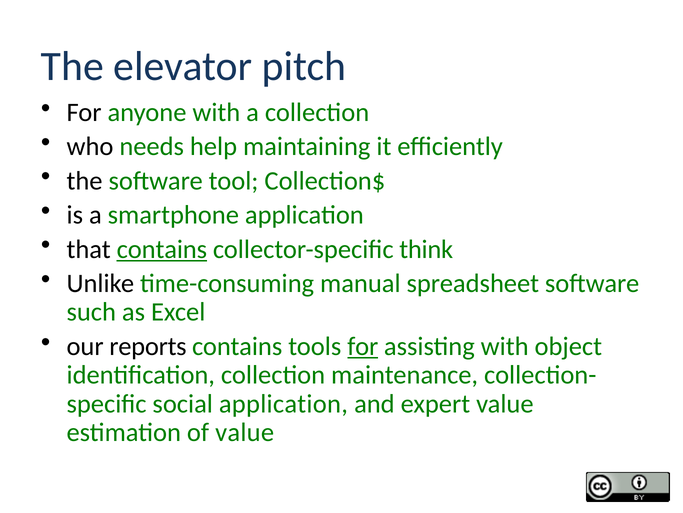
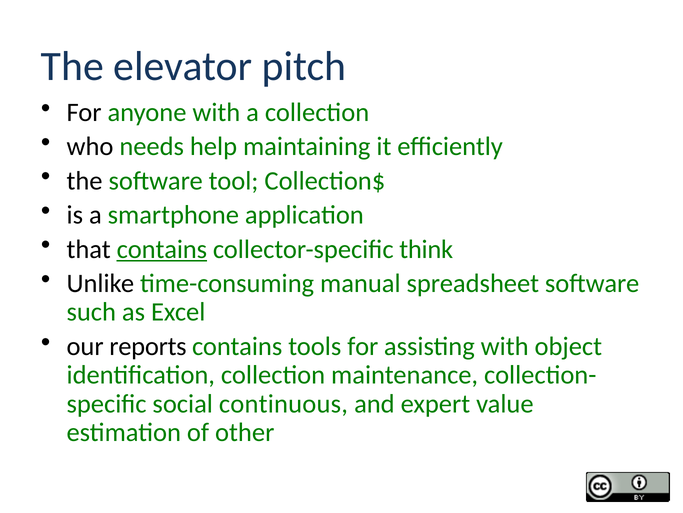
for underline: present -> none (363, 346)
social application: application -> continuous (283, 403)
of value: value -> other (245, 432)
